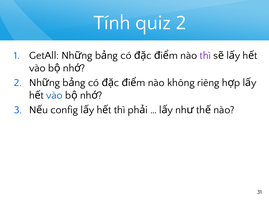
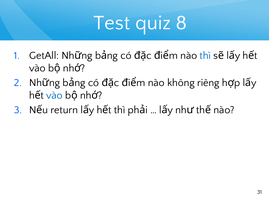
Tính: Tính -> Test (112, 23)
quiz 2: 2 -> 8 (181, 23)
thì colour: purple -> blue (205, 55)
config: config -> return (64, 110)
